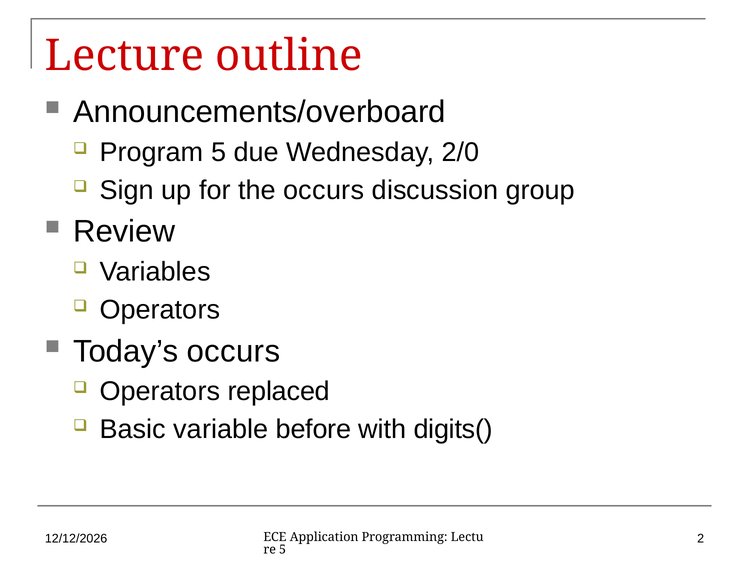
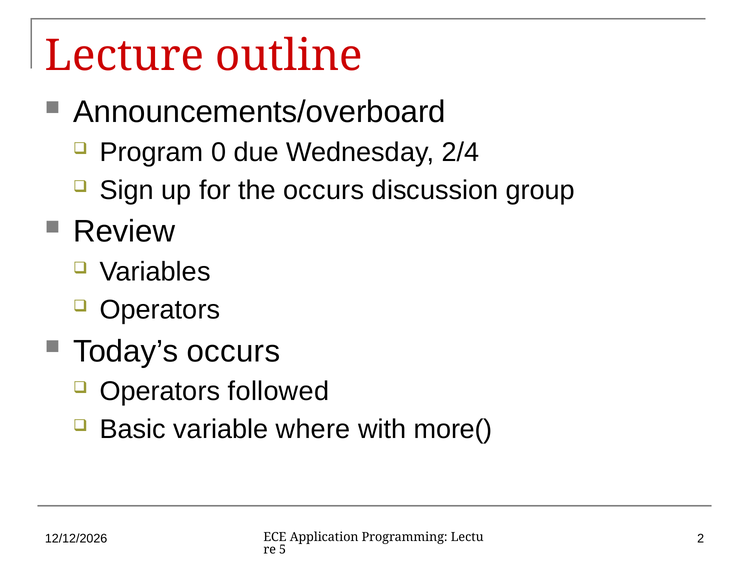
Program 5: 5 -> 0 (219, 152)
2/0: 2/0 -> 2/4 (460, 152)
replaced: replaced -> followed (279, 391)
before: before -> where (313, 429)
digits(: digits( -> more( (453, 429)
